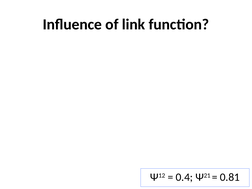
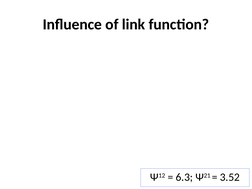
0.4: 0.4 -> 6.3 (184, 177)
0.81: 0.81 -> 3.52 (230, 177)
